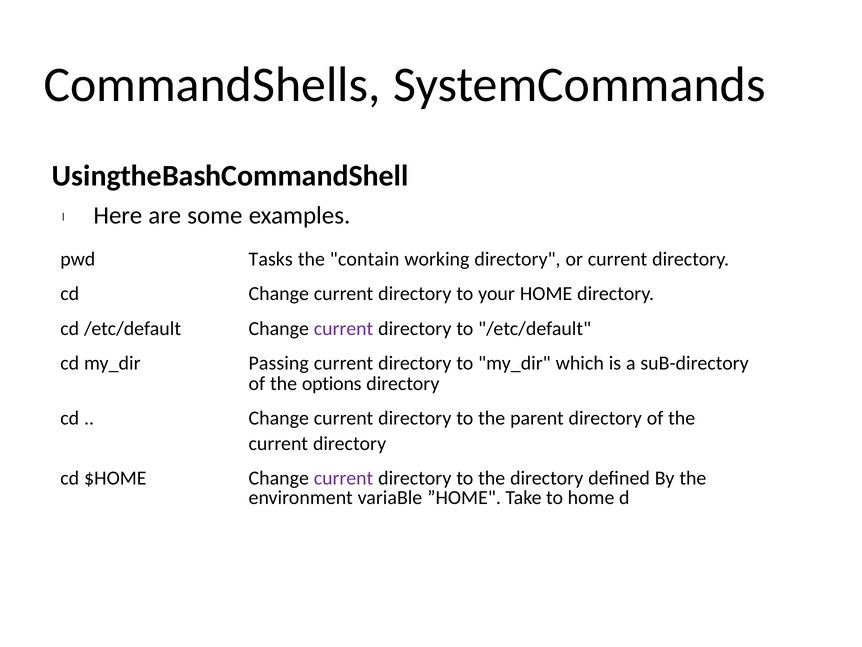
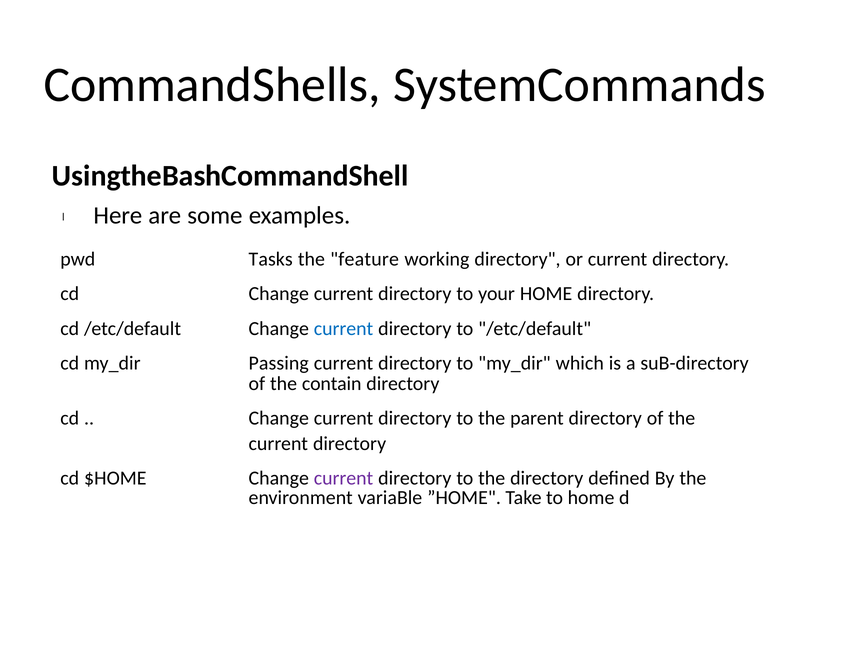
contain: contain -> feature (365, 259)
current colour: purple -> blue (344, 328)
options: options -> contain (332, 383)
